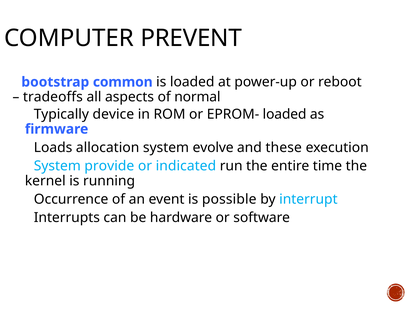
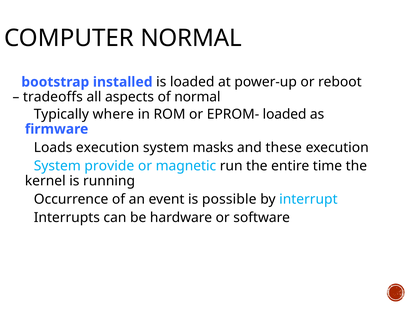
COMPUTER PREVENT: PREVENT -> NORMAL (191, 38)
common: common -> installed (123, 82)
device: device -> where (113, 114)
allocation: allocation -> execution (108, 148)
evolve: evolve -> masks (213, 148)
indicated: indicated -> magnetic (186, 166)
